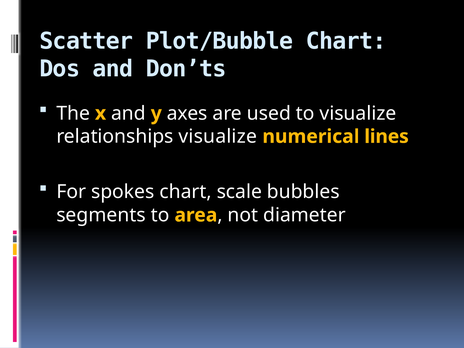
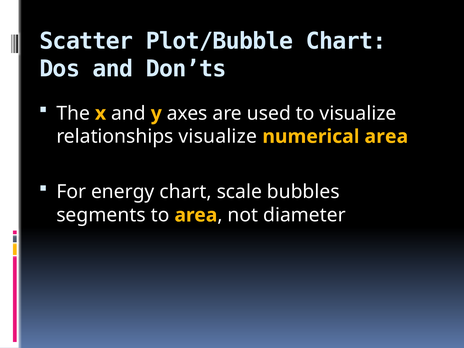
numerical lines: lines -> area (386, 137)
spokes: spokes -> energy (123, 192)
